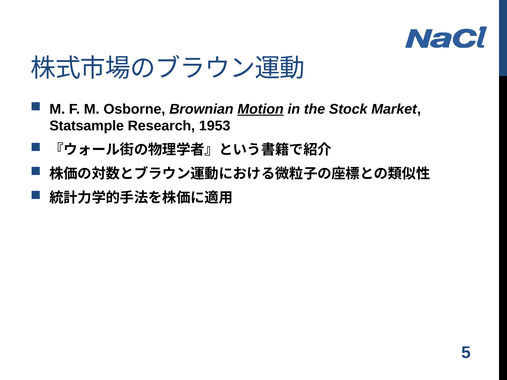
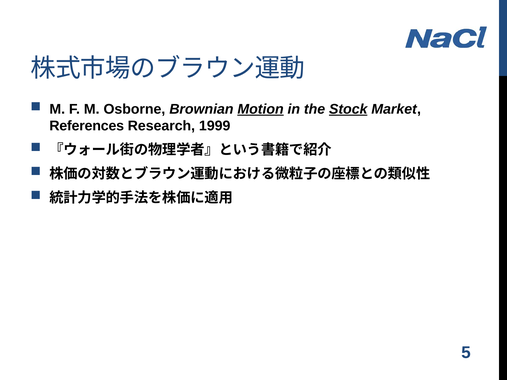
Stock underline: none -> present (348, 109)
Statsample: Statsample -> References (87, 126)
1953: 1953 -> 1999 (215, 126)
